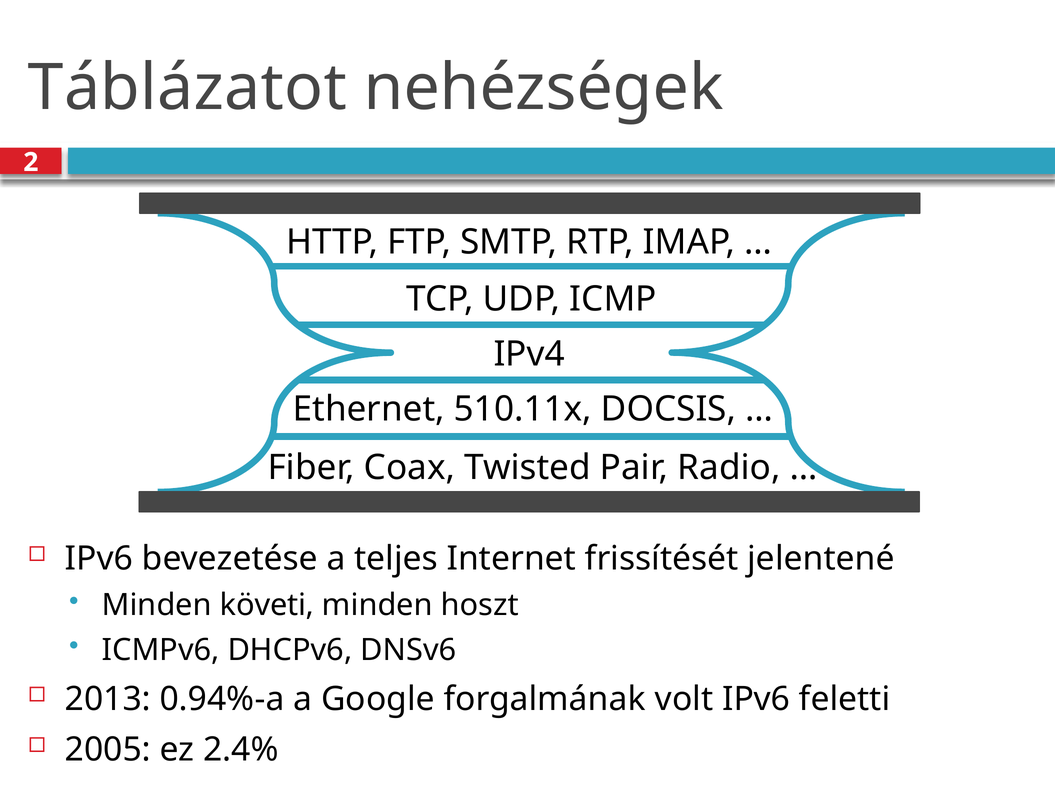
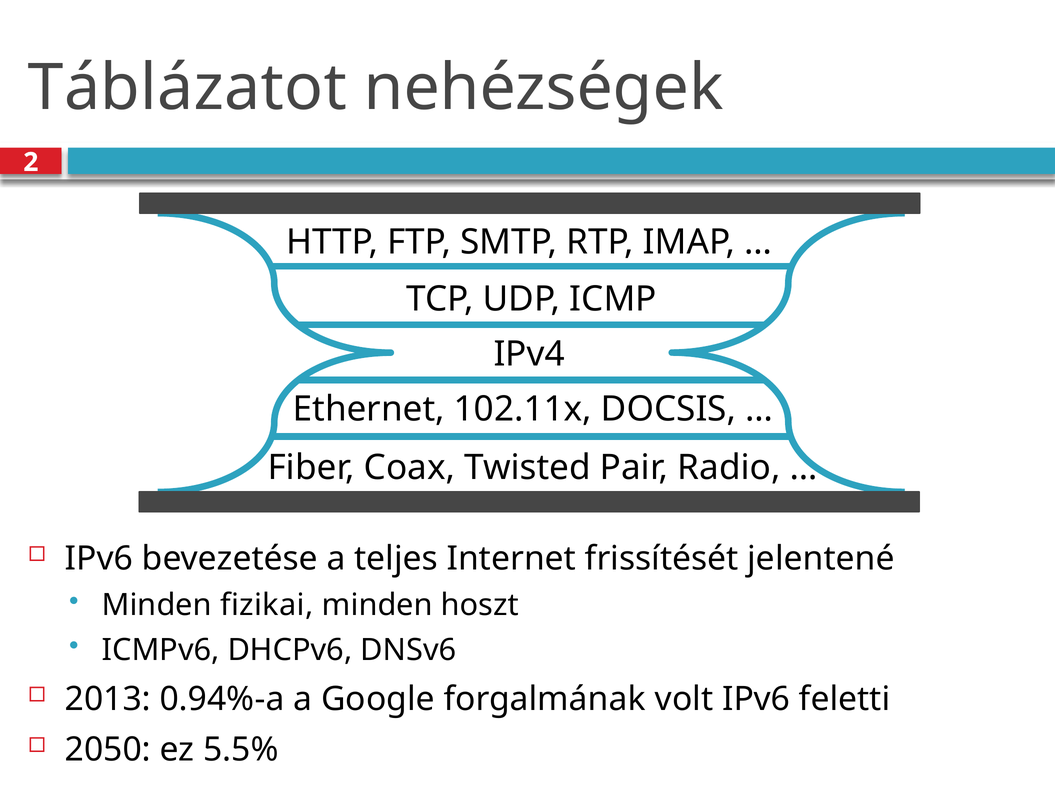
510.11x: 510.11x -> 102.11x (523, 409)
követi: követi -> fizikai (267, 605)
2005: 2005 -> 2050 (108, 750)
2.4%: 2.4% -> 5.5% (241, 750)
